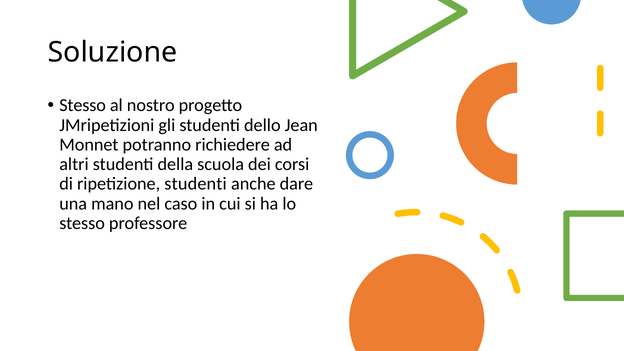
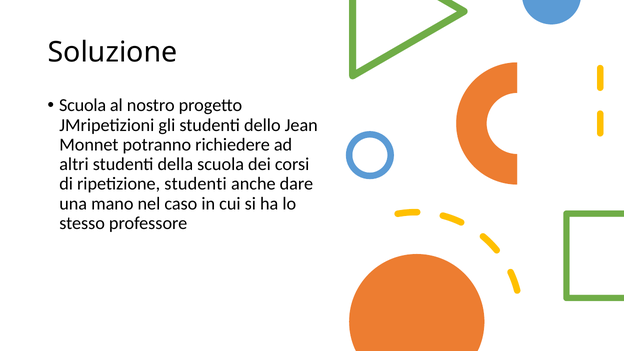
Stesso: Stesso -> Scuola (83, 105)
